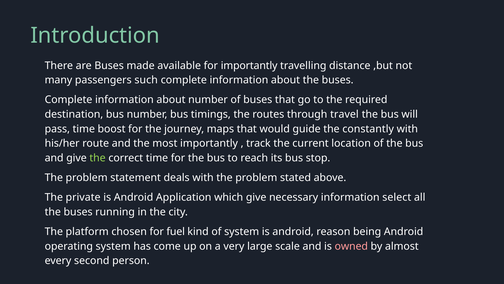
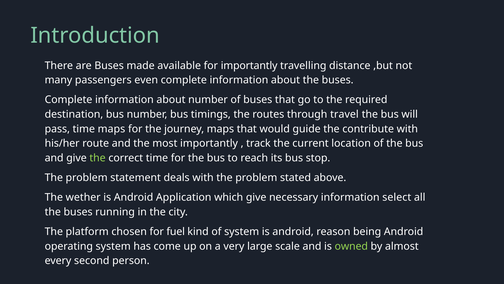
such: such -> even (146, 80)
time boost: boost -> maps (111, 129)
constantly: constantly -> contribute (368, 129)
private: private -> wether (83, 197)
owned colour: pink -> light green (351, 246)
